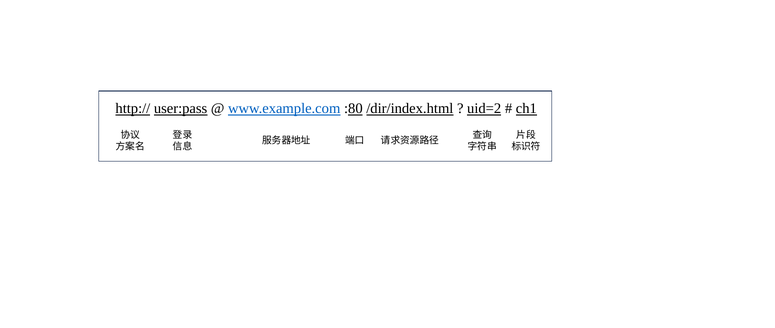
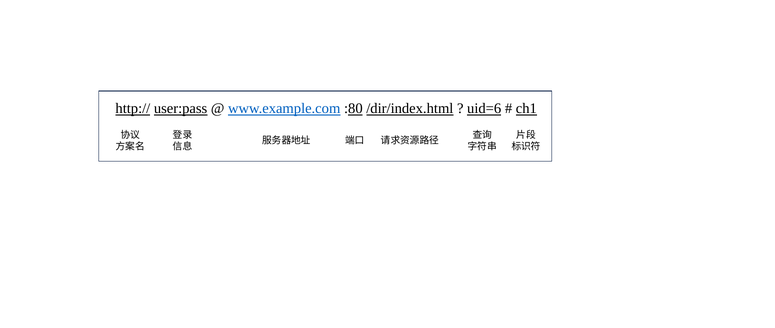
uid=2: uid=2 -> uid=6 (484, 108)
